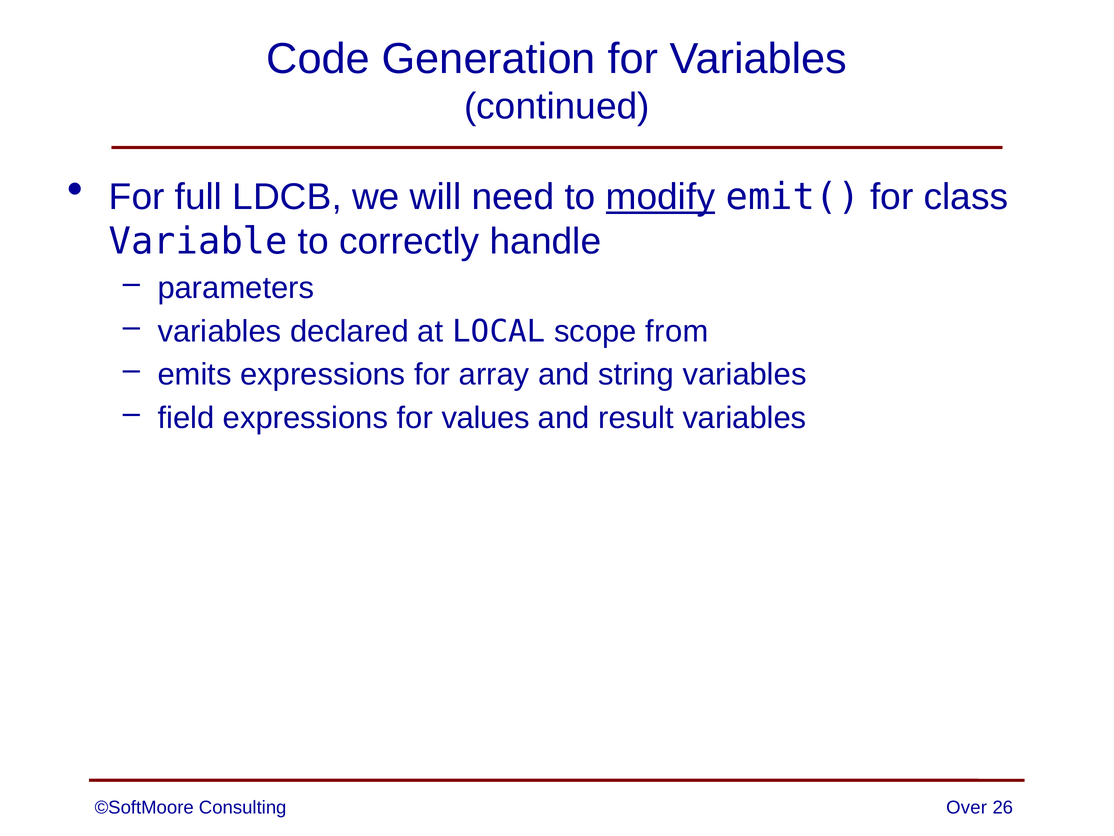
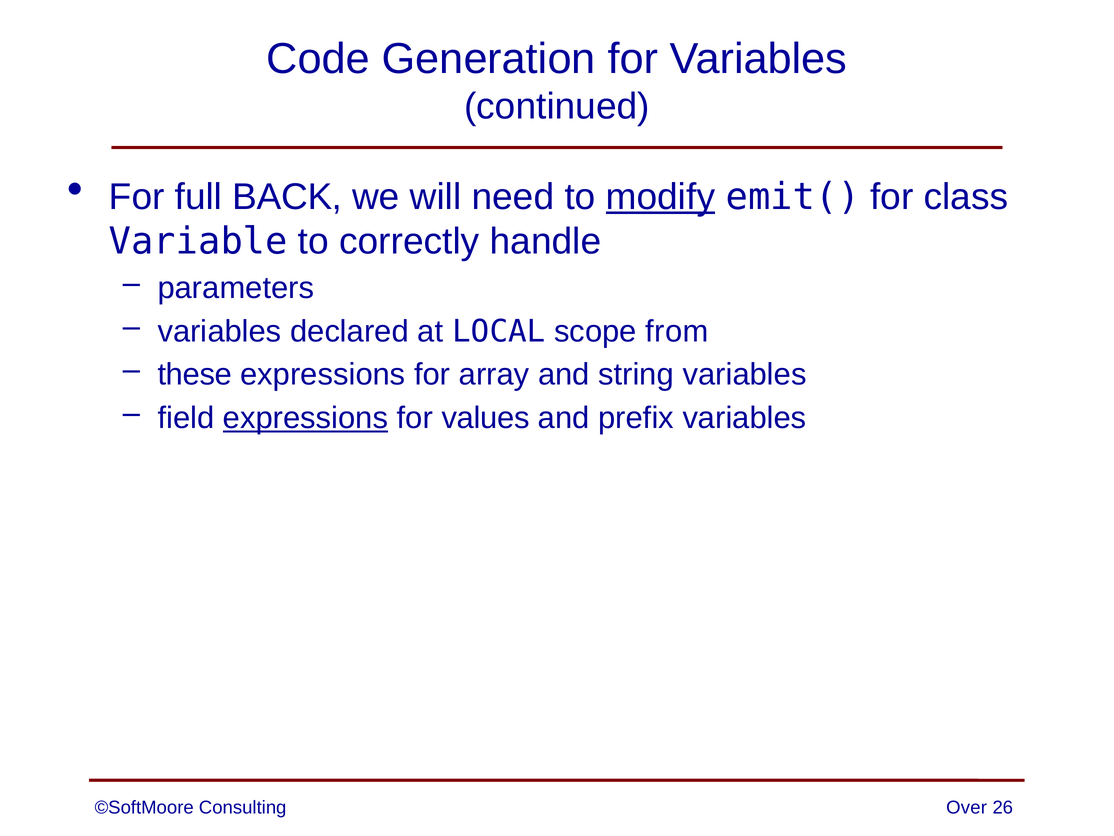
LDCB: LDCB -> BACK (287, 197)
emits: emits -> these (195, 374)
expressions underline: none -> present (306, 418)
result: result -> prefix (636, 418)
